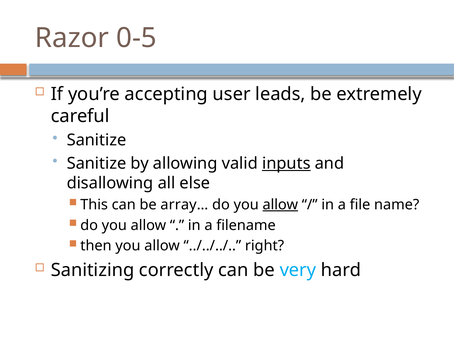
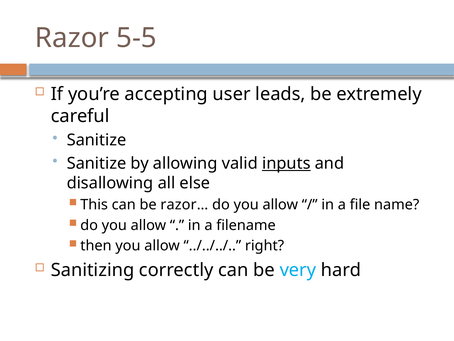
0-5: 0-5 -> 5-5 (136, 38)
array…: array… -> razor… (184, 204)
allow underline: present -> none (280, 204)
